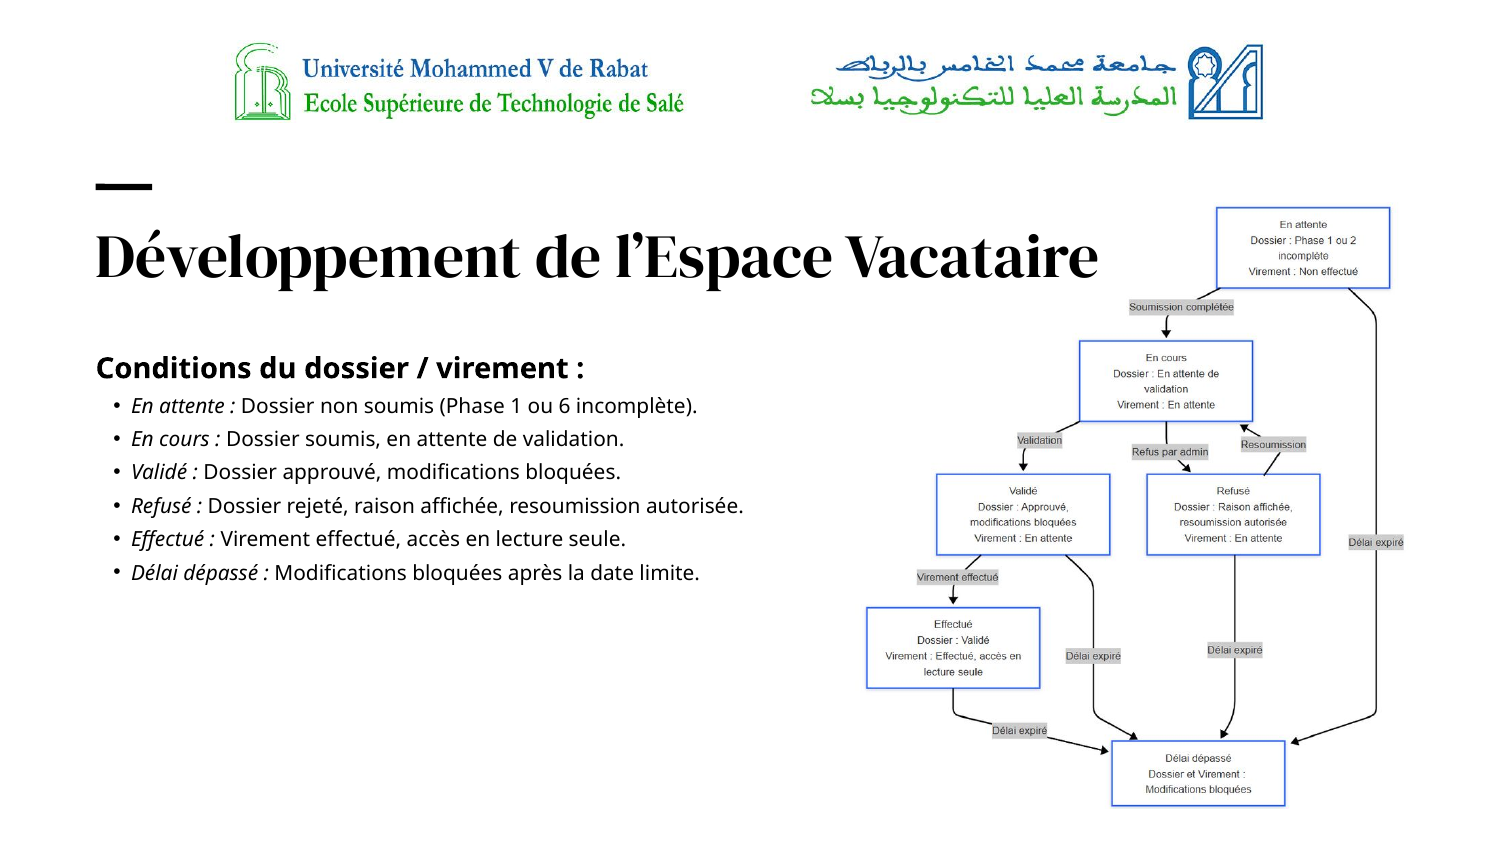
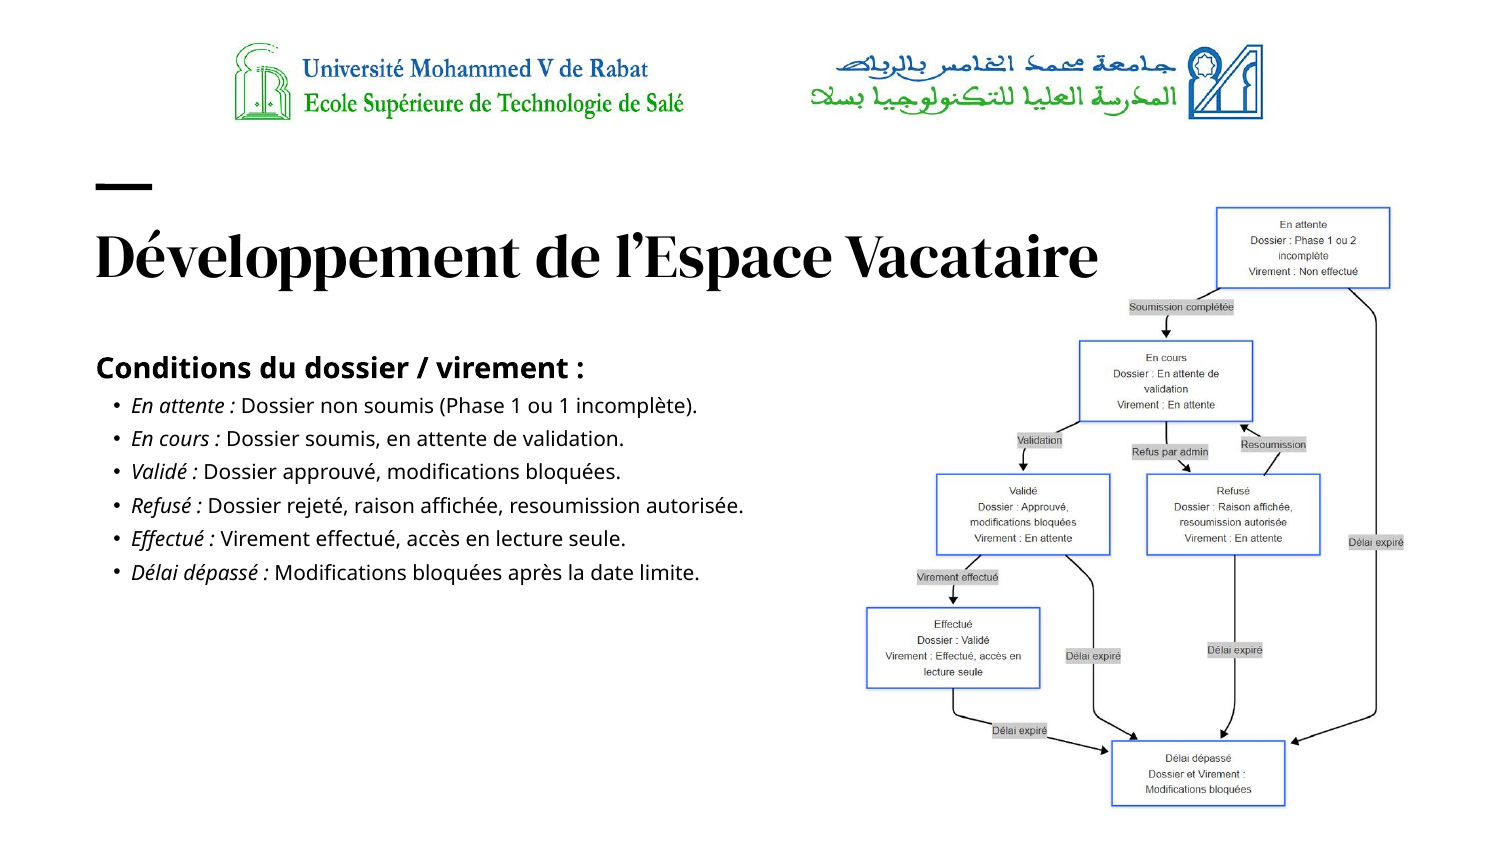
ou 6: 6 -> 1 (565, 406)
